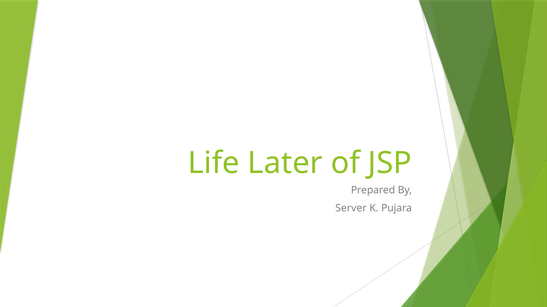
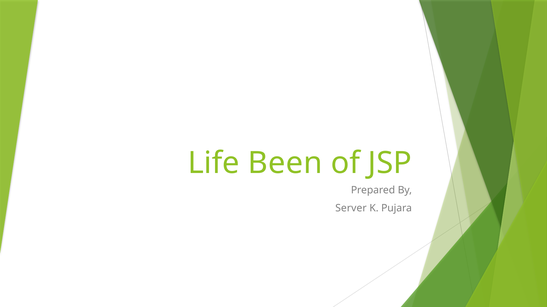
Later: Later -> Been (285, 163)
